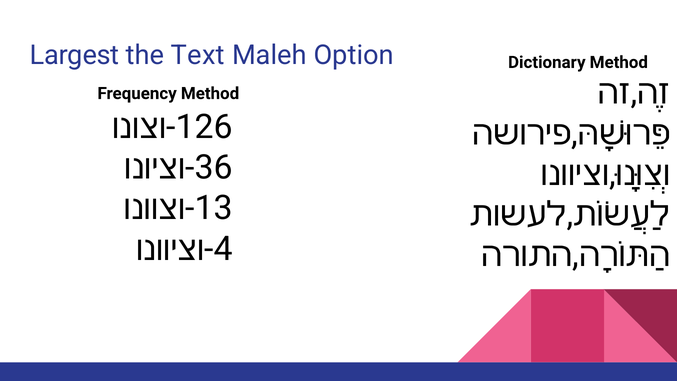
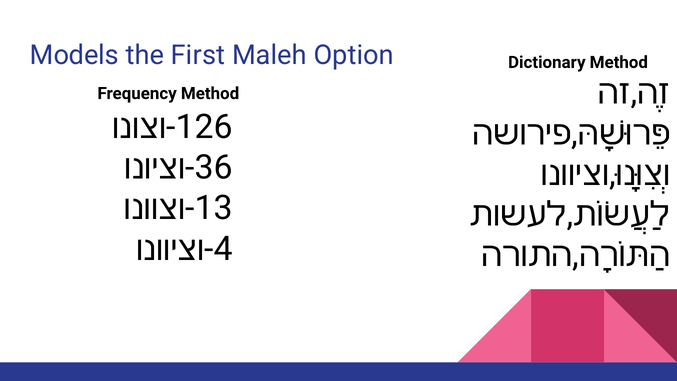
Largest: Largest -> Models (74, 55)
Text: Text -> First (198, 55)
